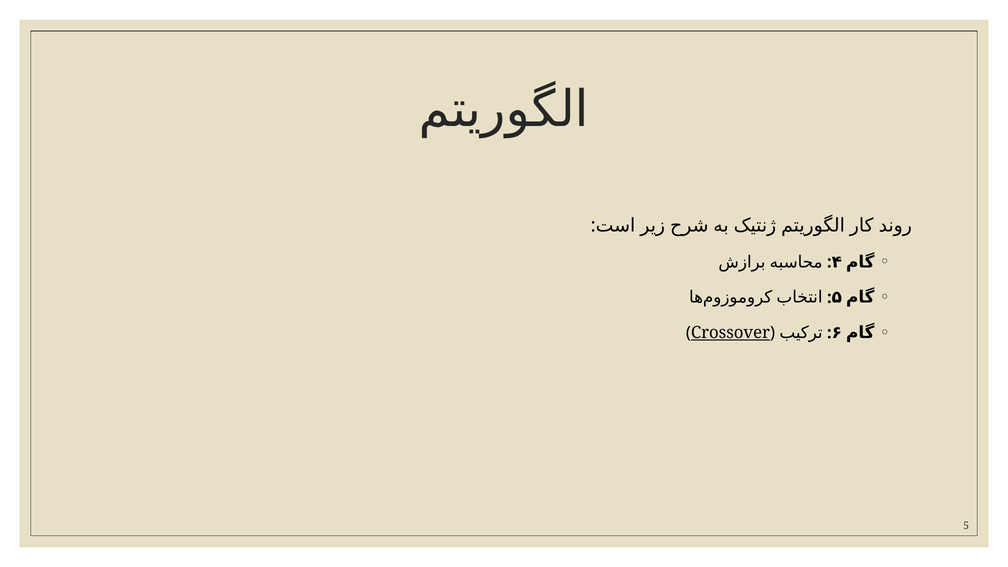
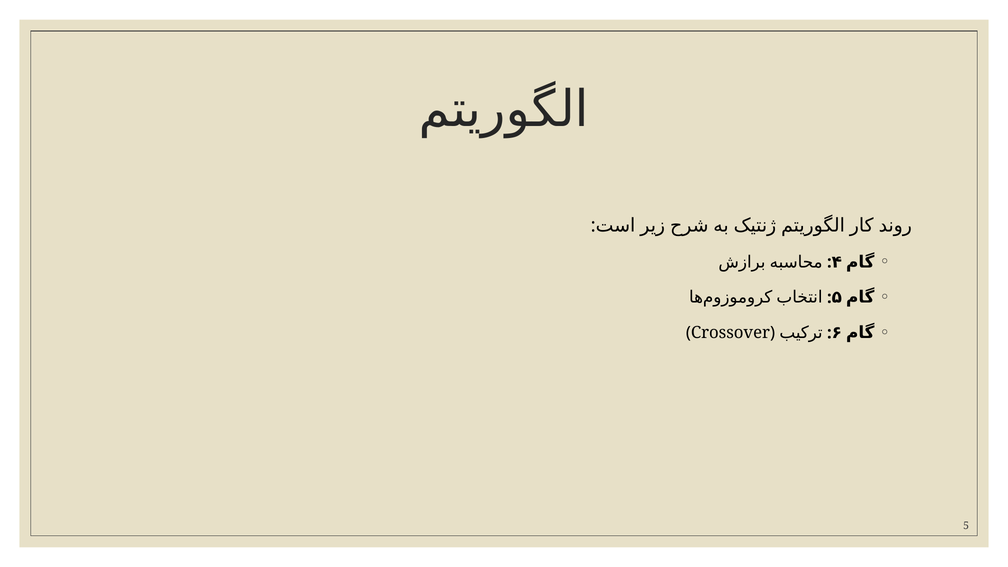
Crossover underline: present -> none (730, 333)
